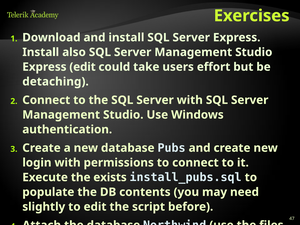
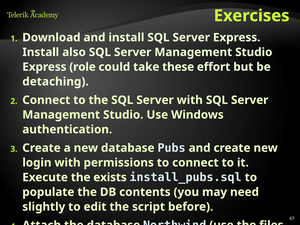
Express edit: edit -> role (83, 67)
users: users -> these (178, 67)
